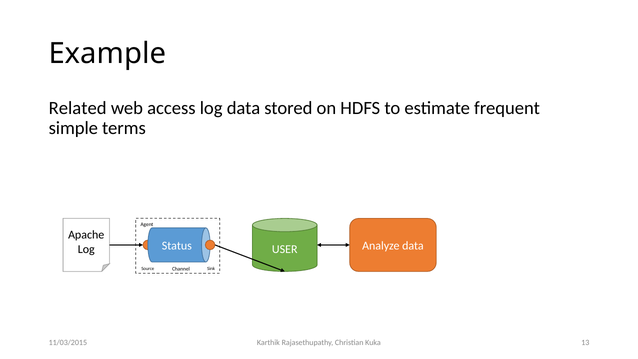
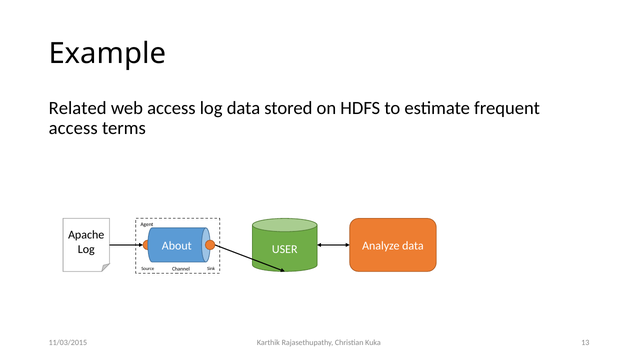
simple: simple -> access (73, 128)
Status: Status -> About (177, 246)
